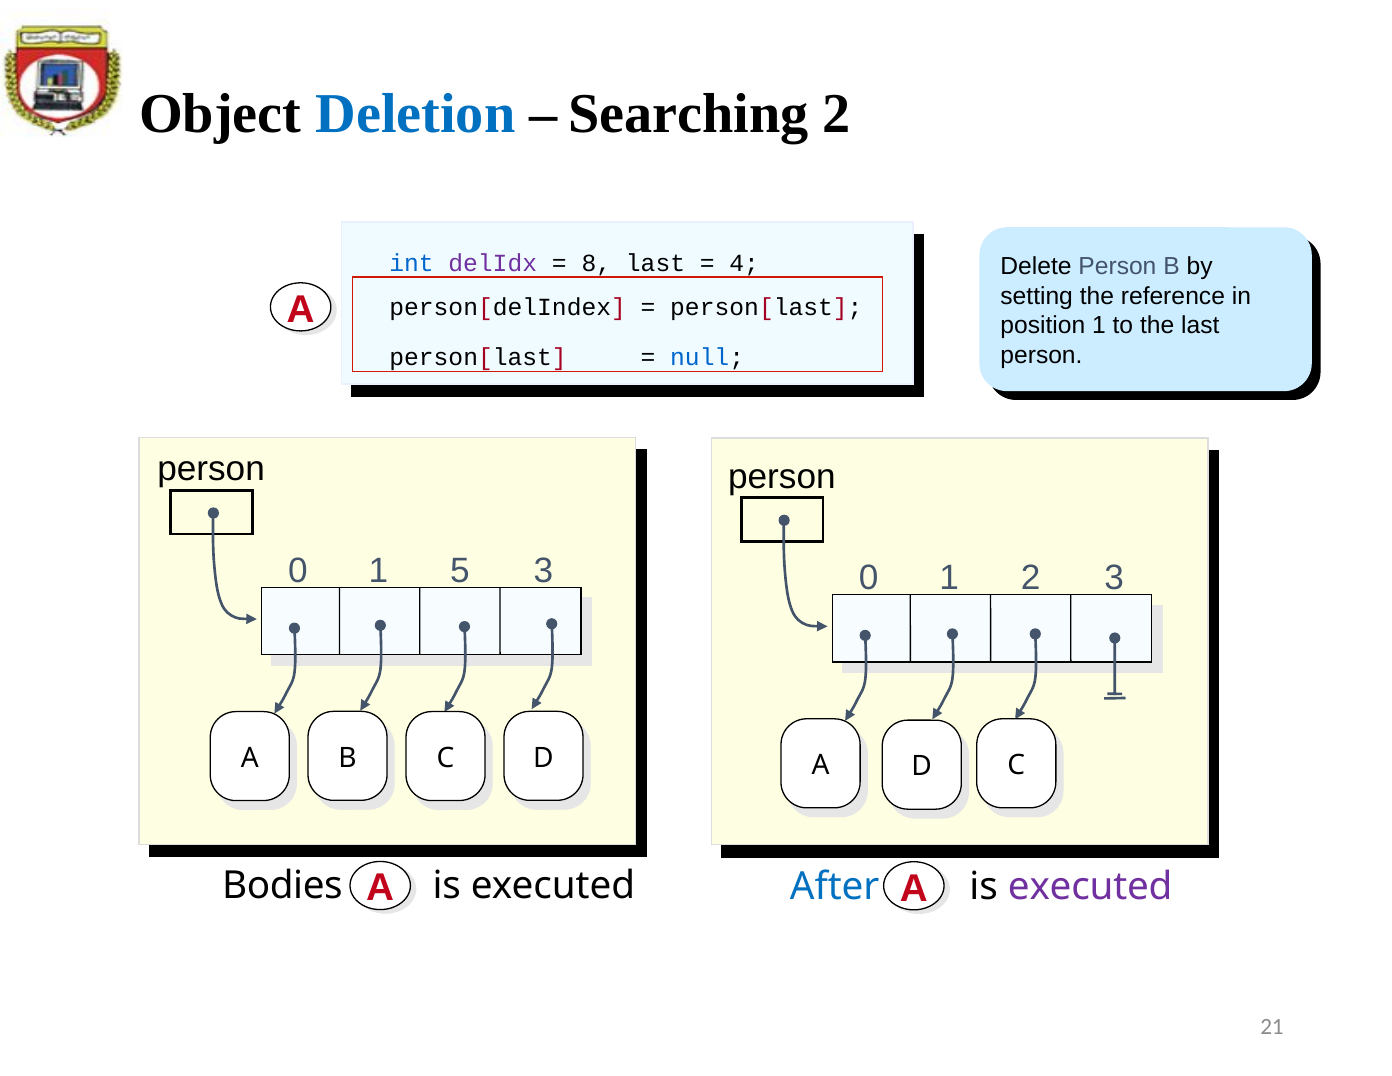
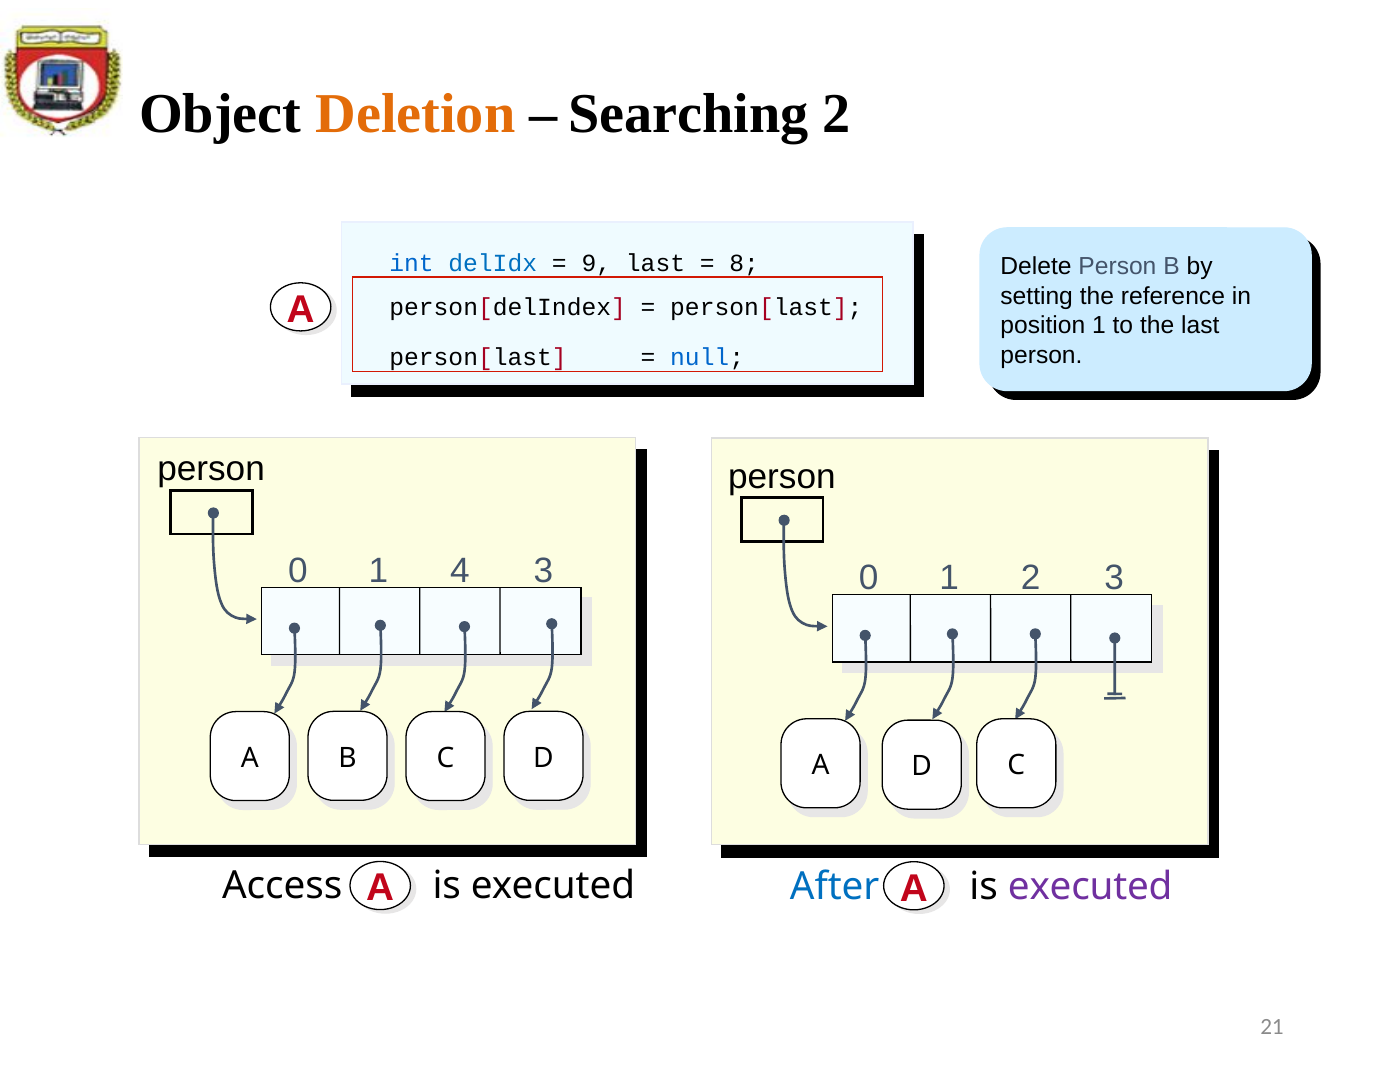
Deletion colour: blue -> orange (415, 114)
delIdx colour: purple -> blue (493, 263)
8: 8 -> 9 (596, 263)
4: 4 -> 8 (744, 263)
5: 5 -> 4 (460, 571)
Bodies: Bodies -> Access (282, 886)
